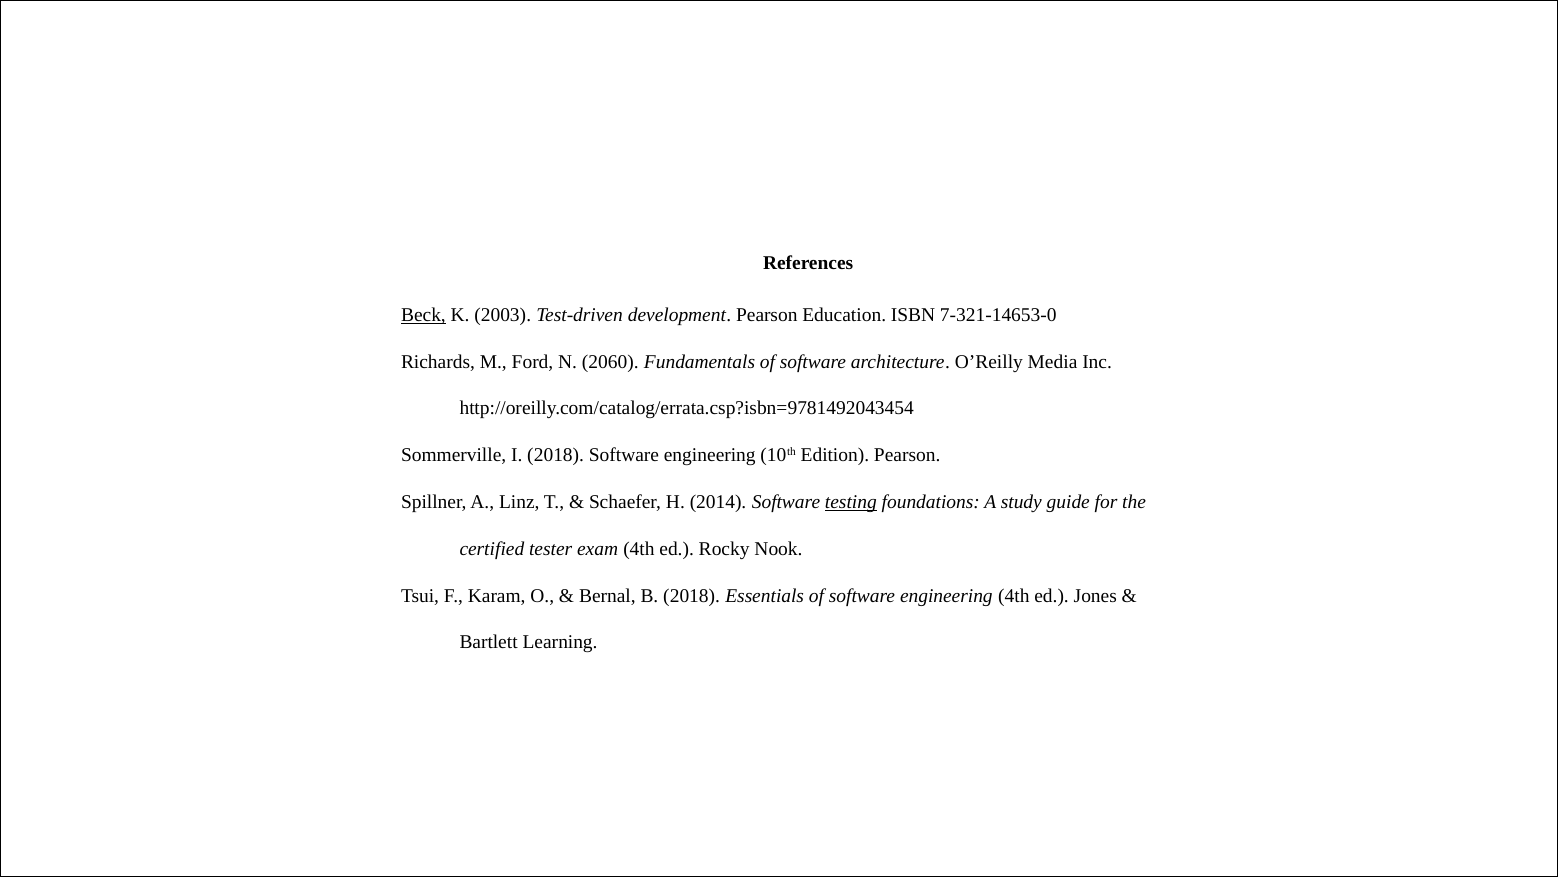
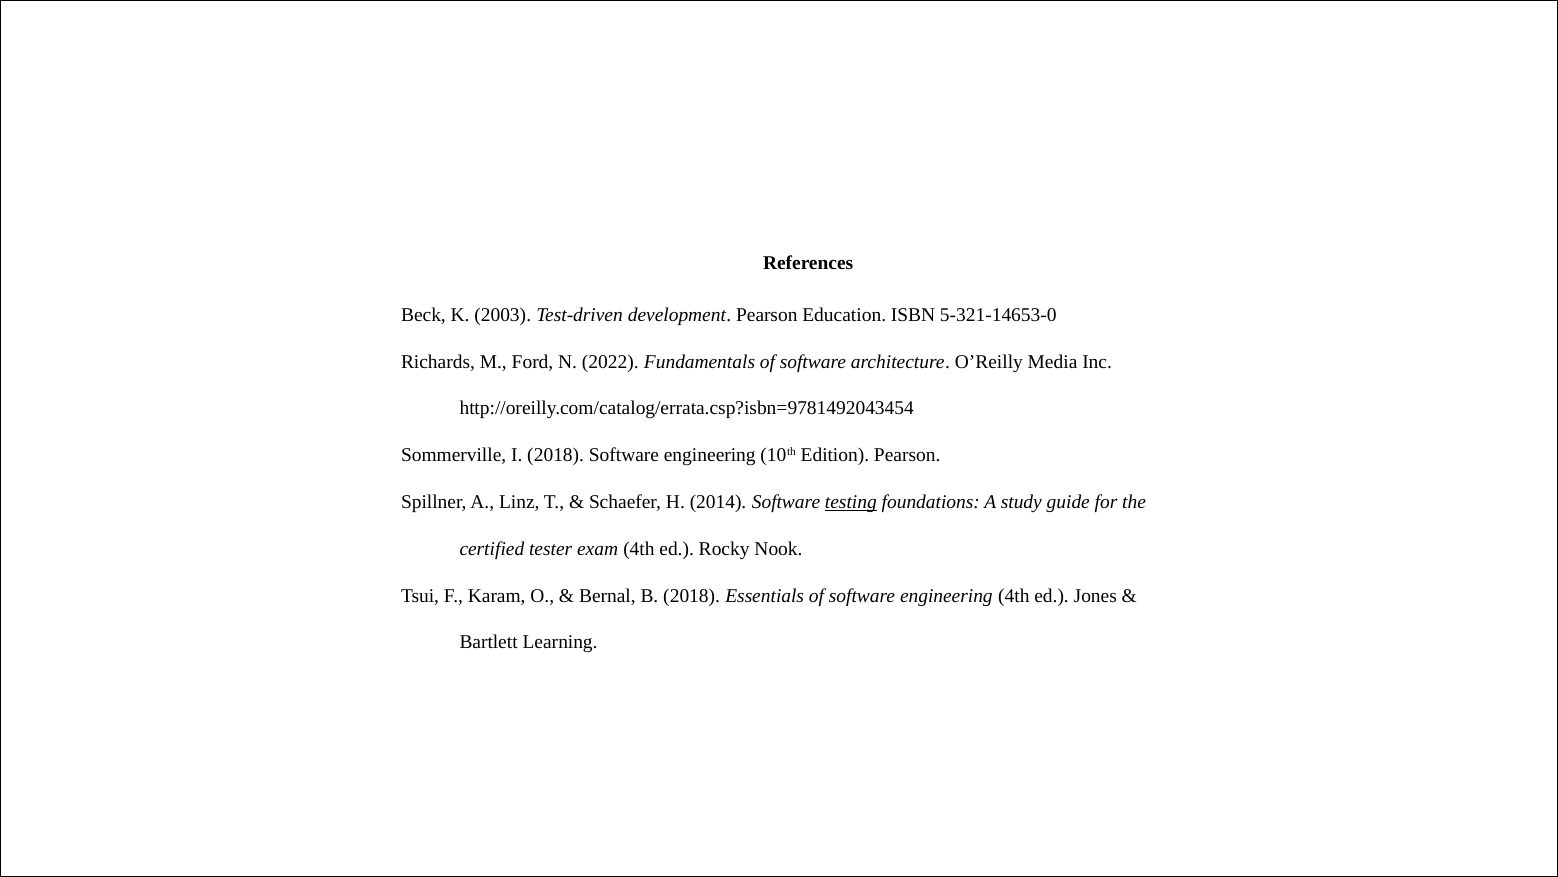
Beck underline: present -> none (423, 315)
7-321-14653-0: 7-321-14653-0 -> 5-321-14653-0 (998, 315)
2060: 2060 -> 2022 (610, 362)
